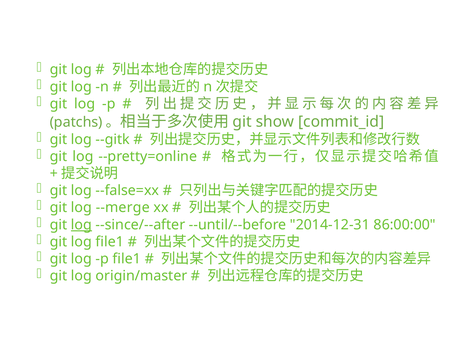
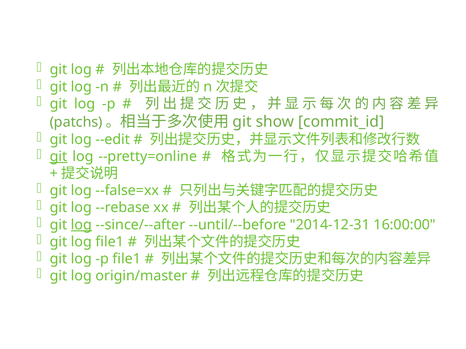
--gitk: --gitk -> --edit (113, 140)
git underline: none -> present (59, 157)
--merge: --merge -> --rebase (123, 208)
86:00:00: 86:00:00 -> 16:00:00 (405, 225)
